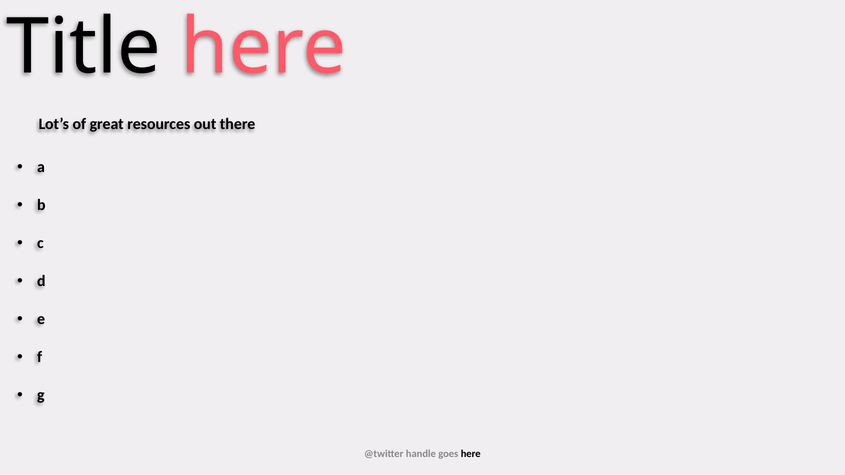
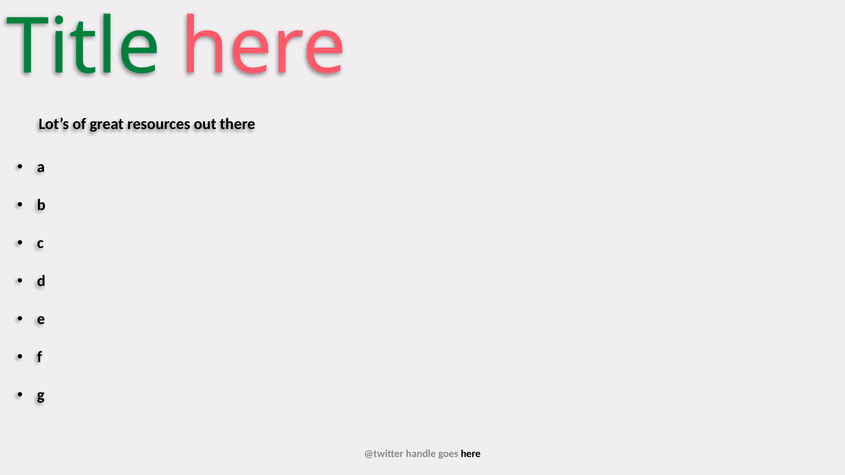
Title colour: black -> green (84, 47)
